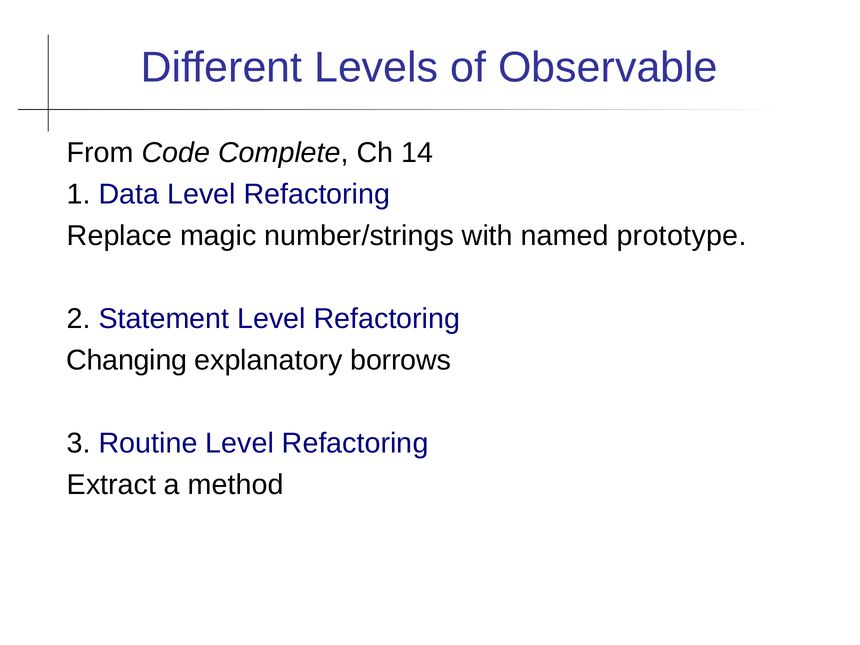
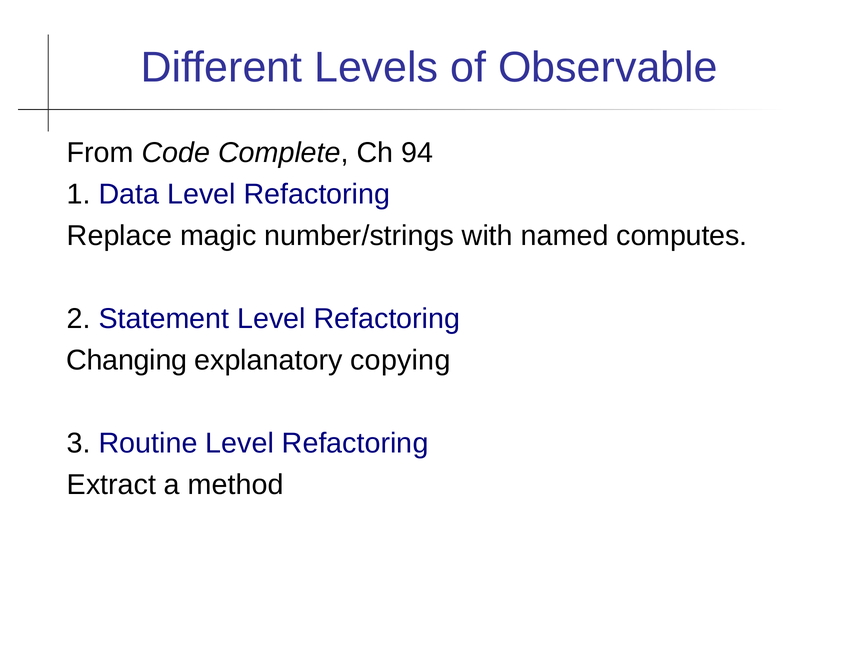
14: 14 -> 94 (417, 153)
prototype: prototype -> computes (682, 236)
borrows: borrows -> copying (401, 360)
